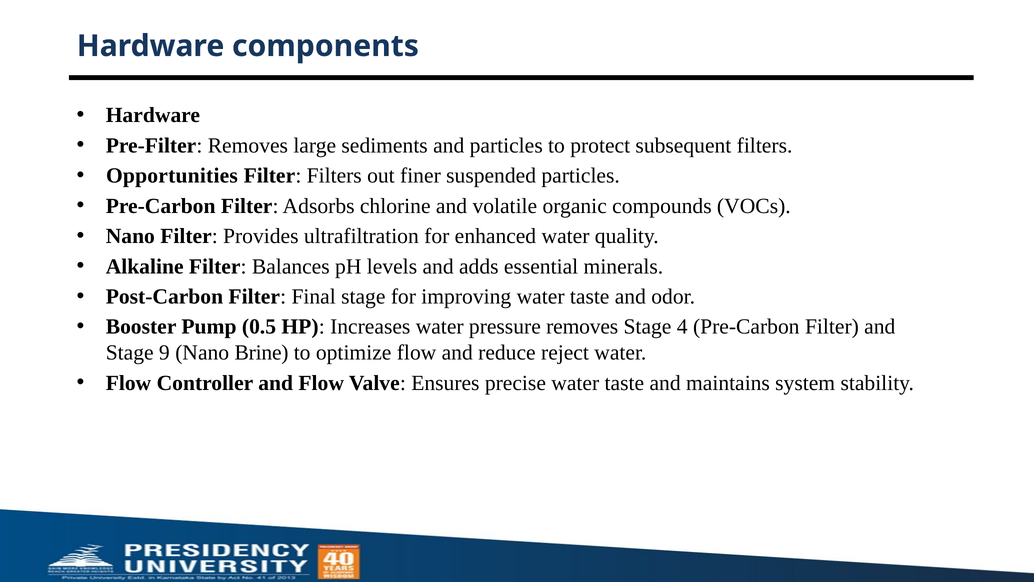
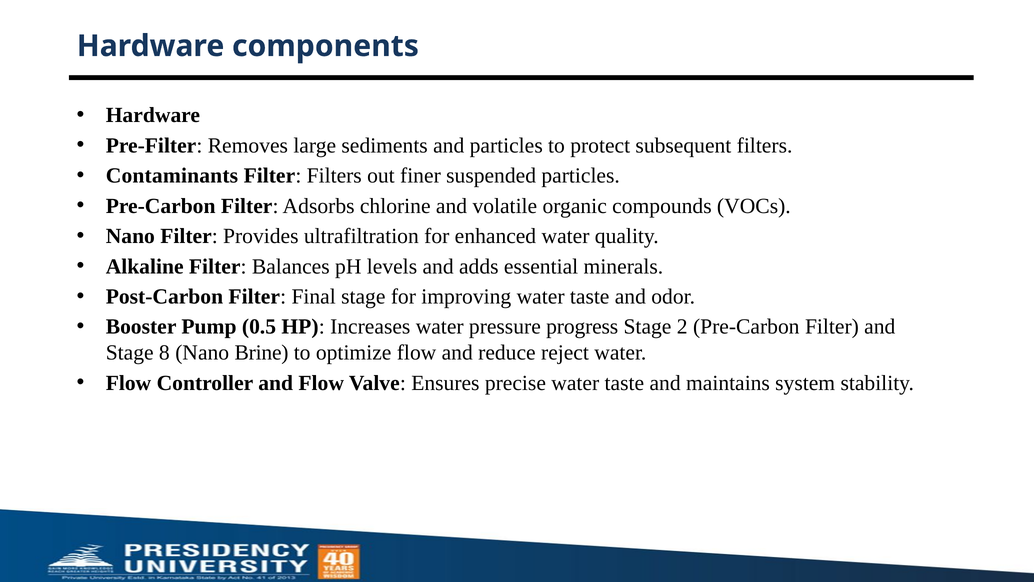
Opportunities: Opportunities -> Contaminants (172, 176)
pressure removes: removes -> progress (582, 327)
4: 4 -> 2 (682, 327)
9: 9 -> 8 (164, 353)
